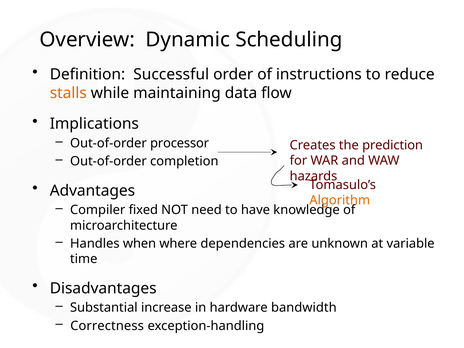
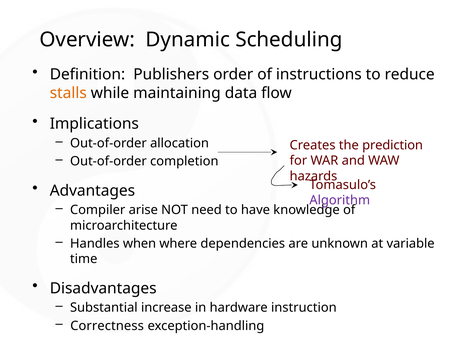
Successful: Successful -> Publishers (171, 75)
processor: processor -> allocation (180, 143)
Algorithm colour: orange -> purple (340, 200)
fixed: fixed -> arise (143, 210)
bandwidth: bandwidth -> instruction (304, 308)
